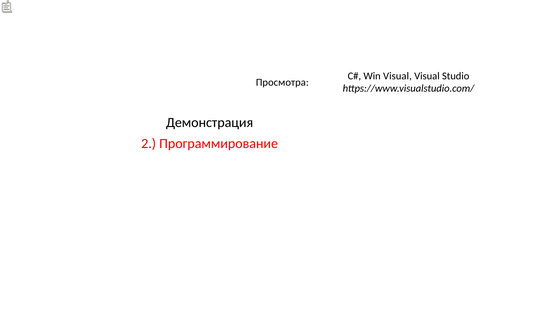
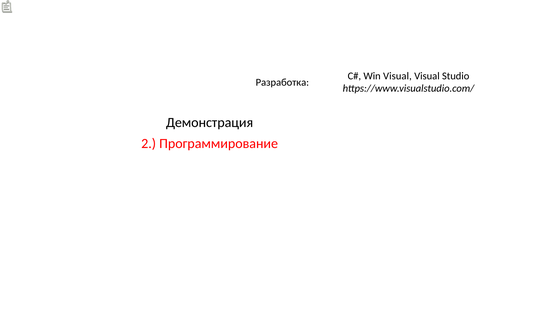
Просмотра: Просмотра -> Разработка (282, 82)
